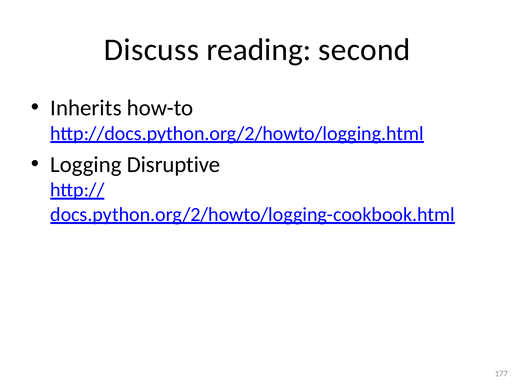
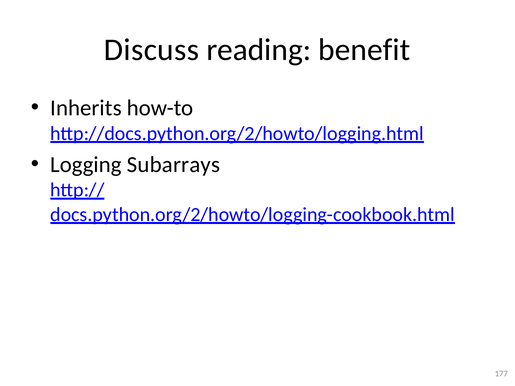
second: second -> benefit (364, 50)
Disruptive: Disruptive -> Subarrays (173, 165)
